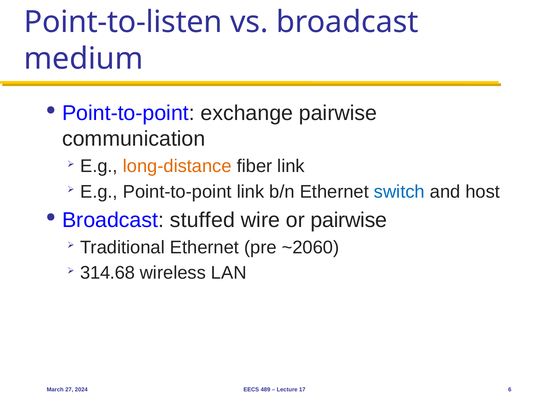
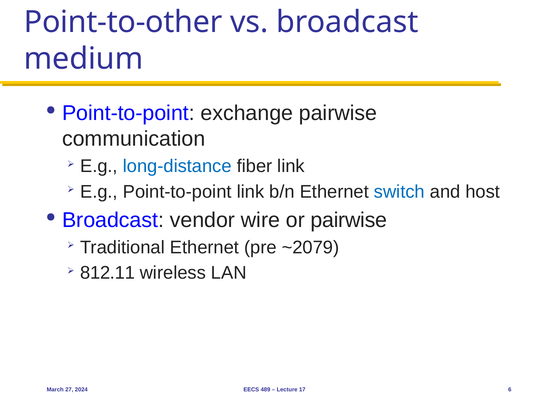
Point-to-listen: Point-to-listen -> Point-to-other (123, 22)
long-distance colour: orange -> blue (177, 166)
stuffed: stuffed -> vendor (202, 220)
~2060: ~2060 -> ~2079 (310, 247)
314.68: 314.68 -> 812.11 (108, 273)
